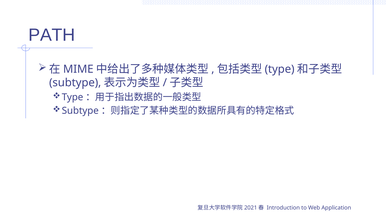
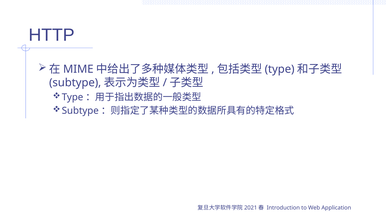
PATH: PATH -> HTTP (52, 35)
